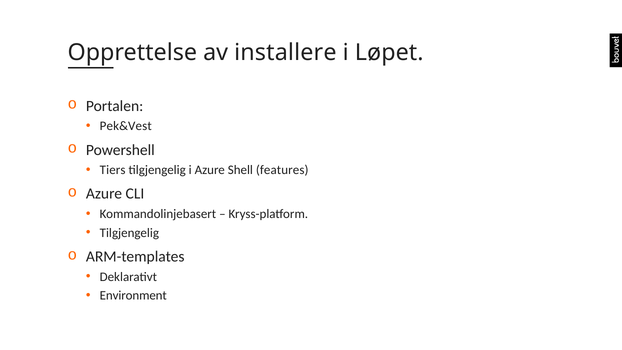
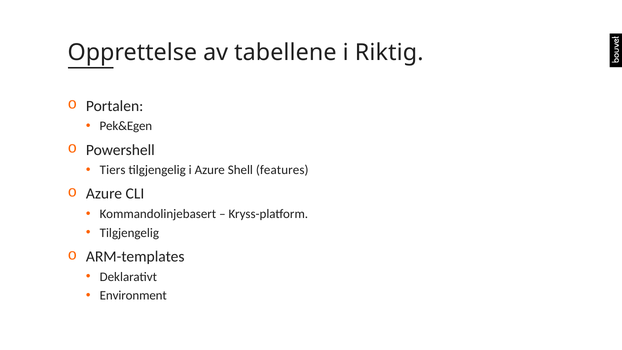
installere: installere -> tabellene (285, 53)
Løpet: Løpet -> Riktig (389, 53)
Pek&Vest: Pek&Vest -> Pek&Egen (126, 126)
